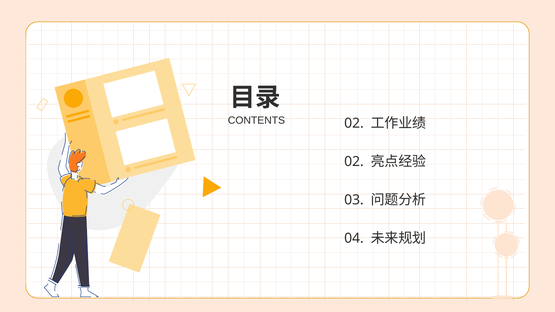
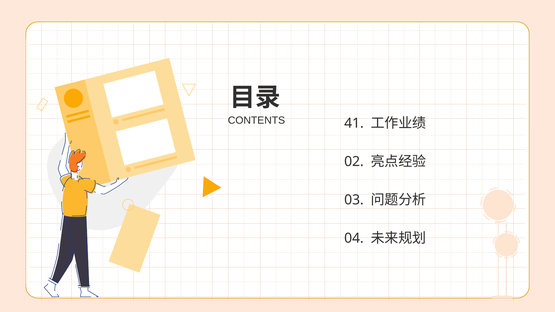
02: 02 -> 41 (354, 123)
